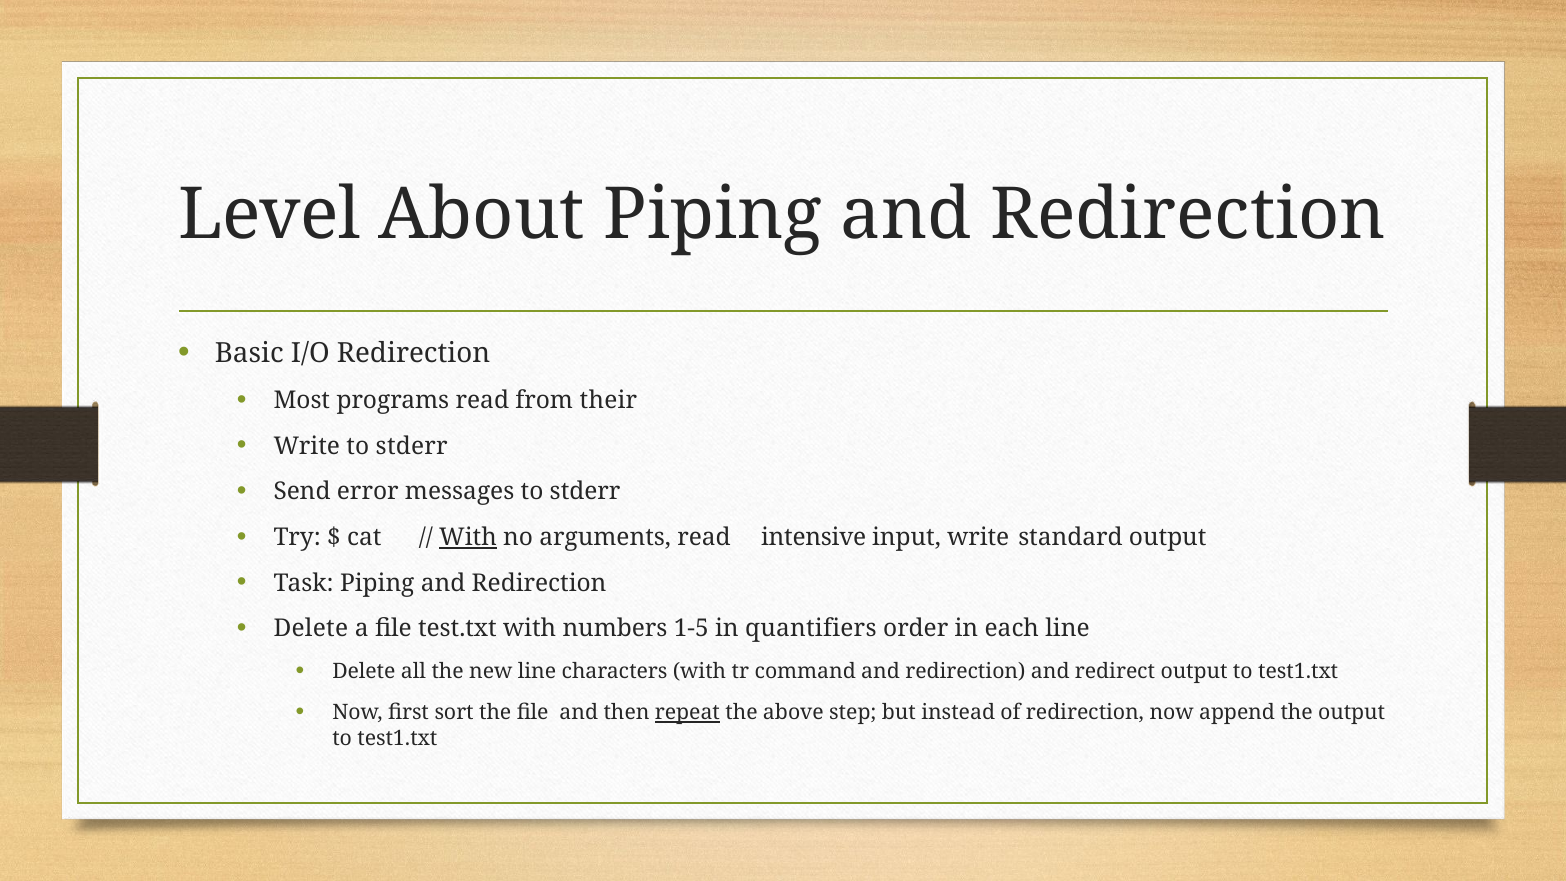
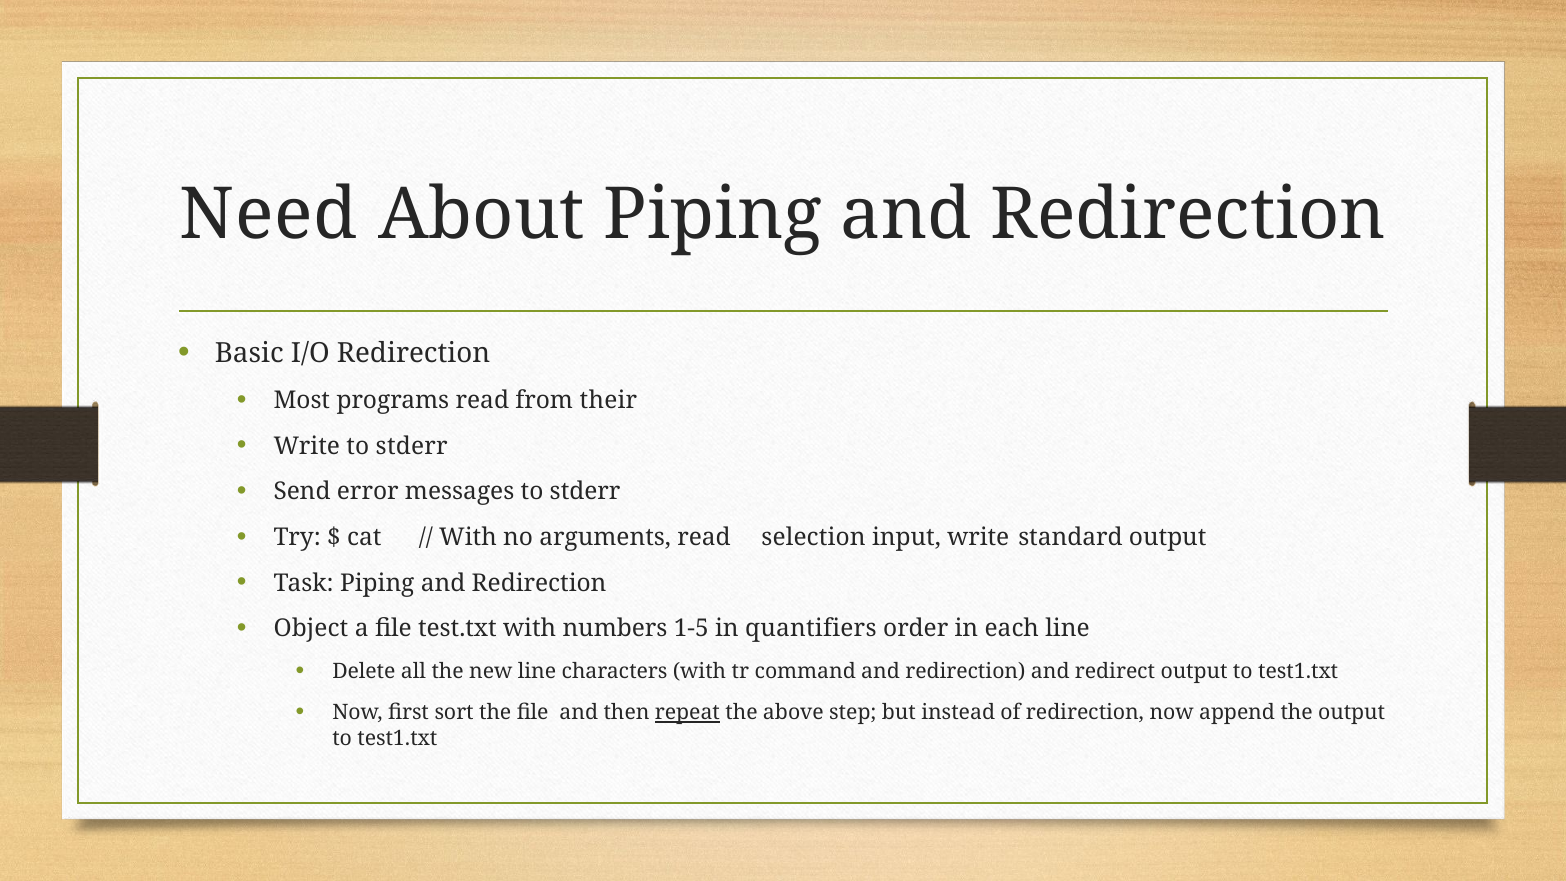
Level: Level -> Need (269, 215)
With underline: present -> none (468, 538)
intensive: intensive -> selection (814, 538)
Delete: Delete -> Object (311, 629)
